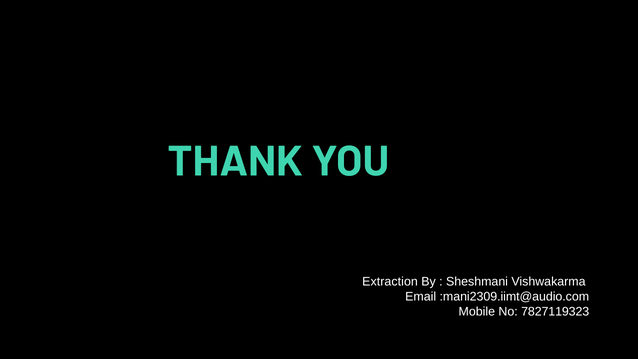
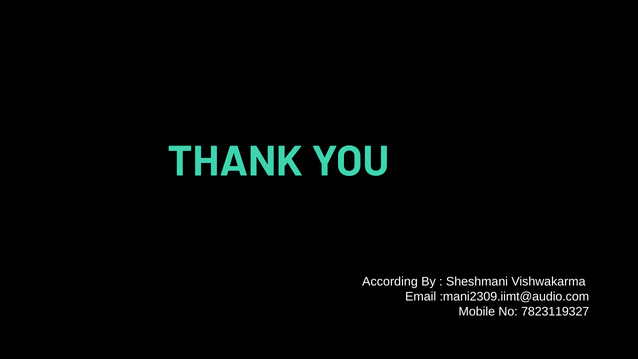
Extraction: Extraction -> According (390, 282)
7827119323: 7827119323 -> 7823119327 (555, 311)
